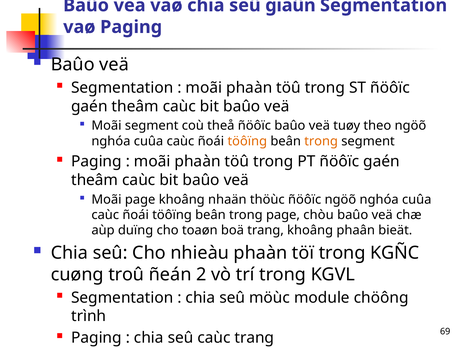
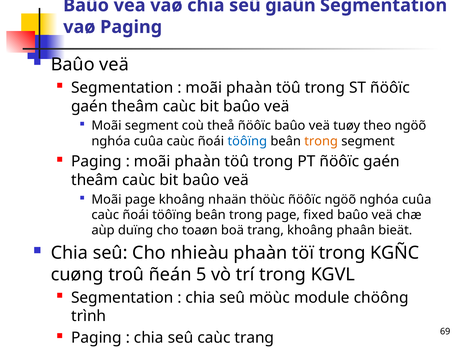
töôïng colour: orange -> blue (247, 141)
chòu: chòu -> fixed (318, 215)
2: 2 -> 5 (201, 275)
